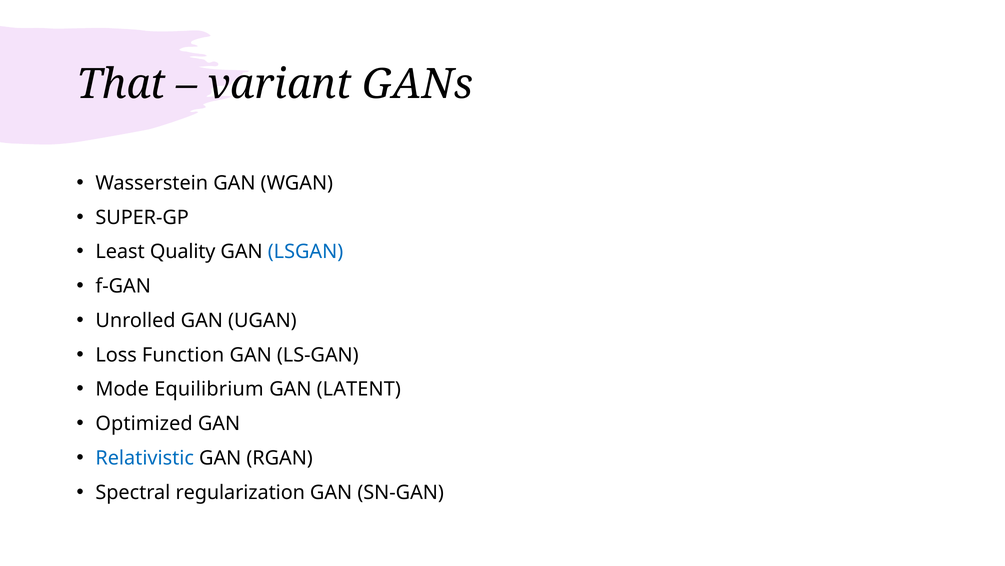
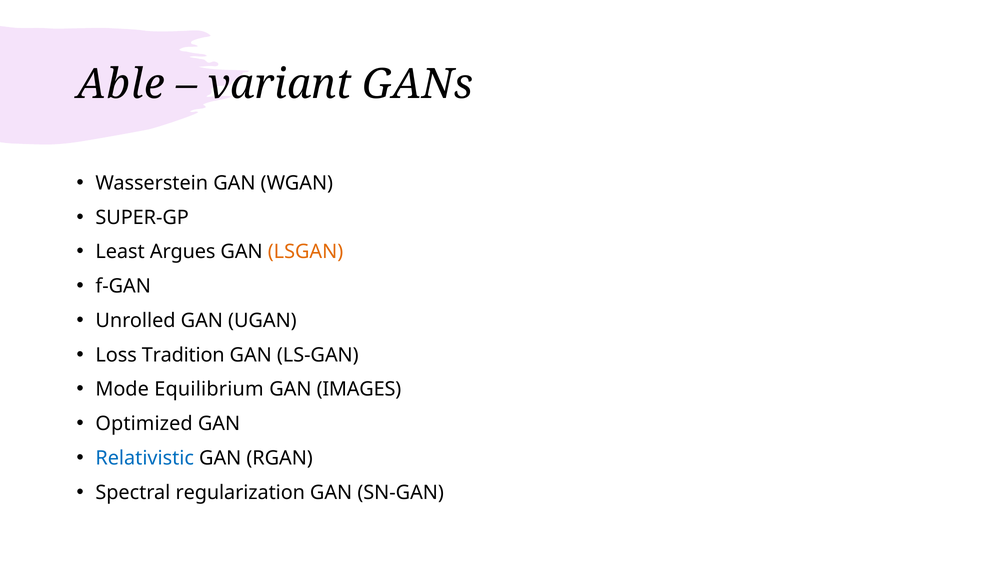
That: That -> Able (121, 84)
Quality: Quality -> Argues (183, 252)
LSGAN colour: blue -> orange (306, 252)
Function: Function -> Tradition (183, 355)
LATENT: LATENT -> IMAGES (359, 389)
